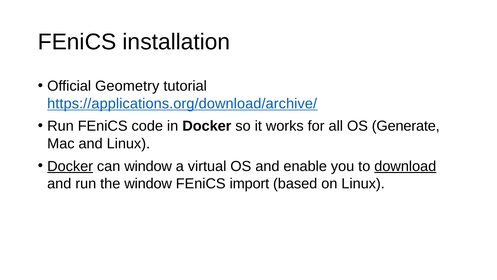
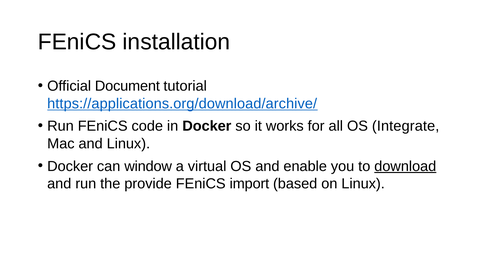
Geometry: Geometry -> Document (127, 86)
Generate: Generate -> Integrate (406, 126)
Docker underline: present -> none (70, 166)
the window: window -> provide (148, 183)
